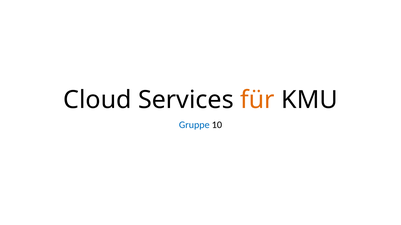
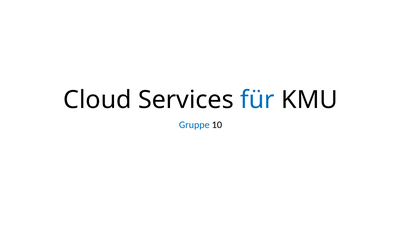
für colour: orange -> blue (257, 100)
